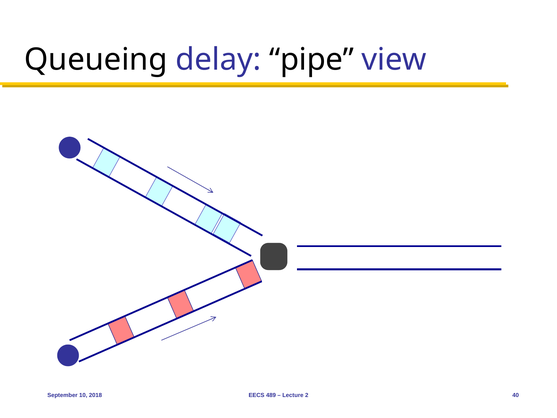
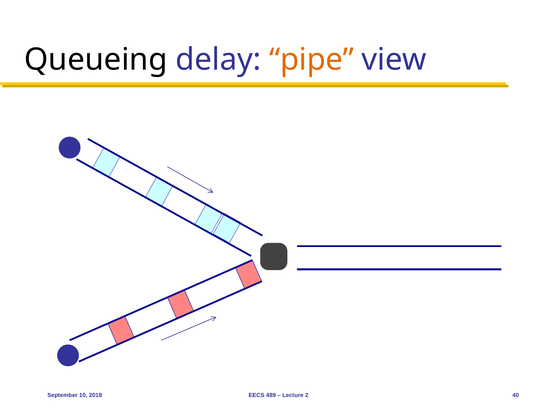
pipe colour: black -> orange (312, 60)
